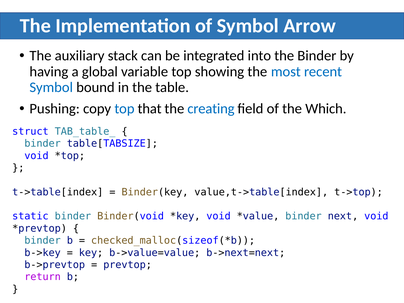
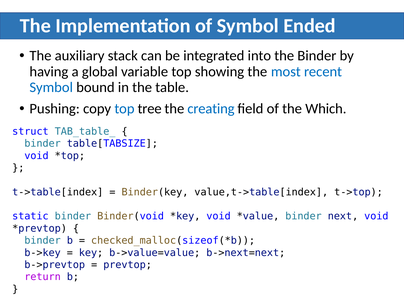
Arrow: Arrow -> Ended (310, 26)
that: that -> tree (150, 109)
